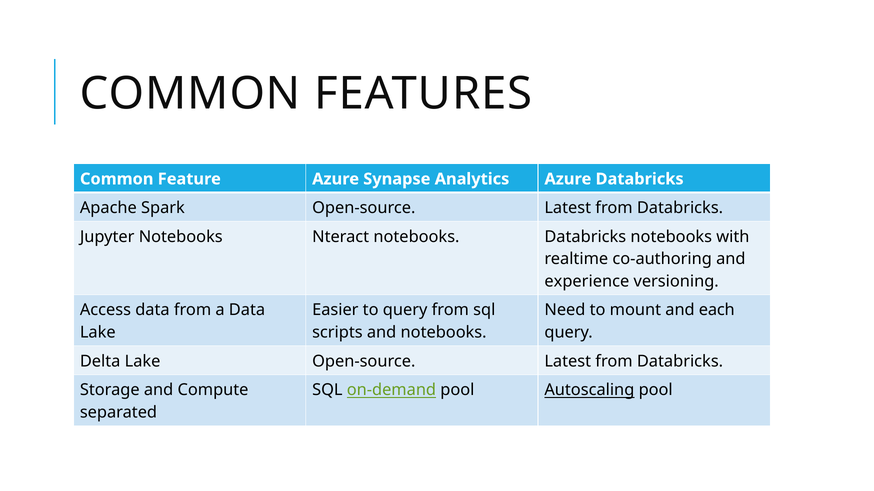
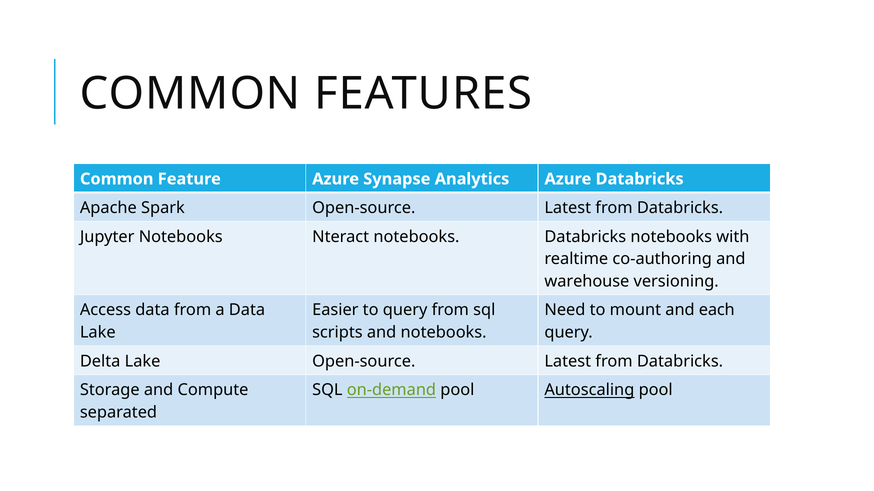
experience: experience -> warehouse (587, 282)
